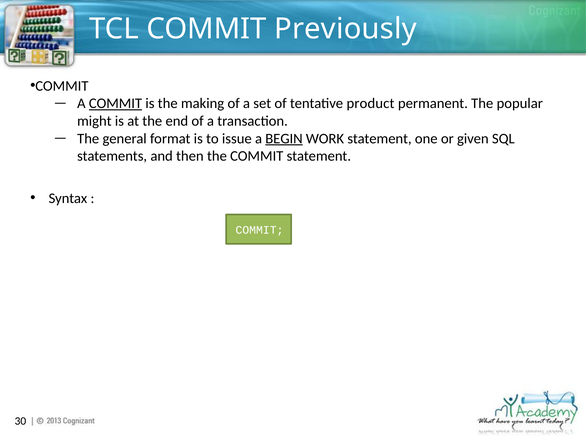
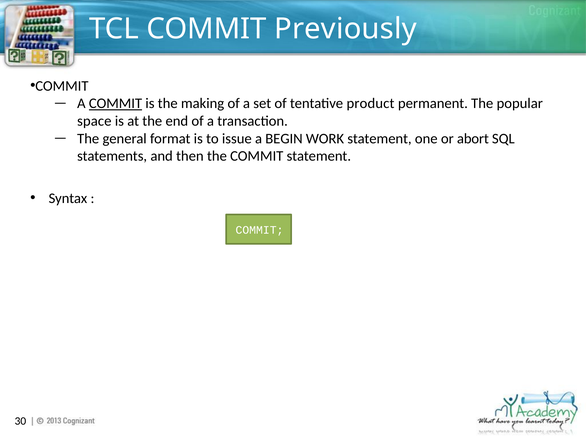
might: might -> space (94, 121)
BEGIN underline: present -> none (284, 139)
given: given -> abort (473, 139)
